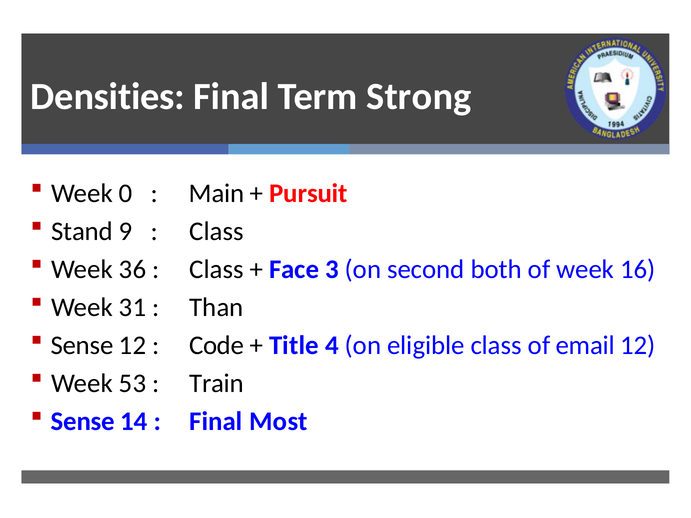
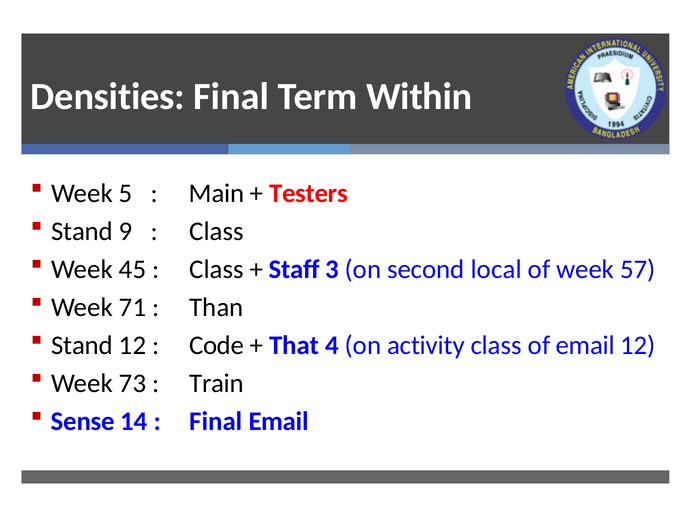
Strong: Strong -> Within (419, 96)
0: 0 -> 5 (126, 193)
Pursuit: Pursuit -> Testers (308, 193)
36: 36 -> 45 (133, 269)
Face: Face -> Staff (294, 269)
both: both -> local (496, 269)
16: 16 -> 57 (638, 269)
31: 31 -> 71 (133, 307)
Sense: Sense -> Stand (82, 345)
Title: Title -> That (294, 345)
eligible: eligible -> activity (426, 345)
53: 53 -> 73 (133, 383)
Final Most: Most -> Email (279, 421)
